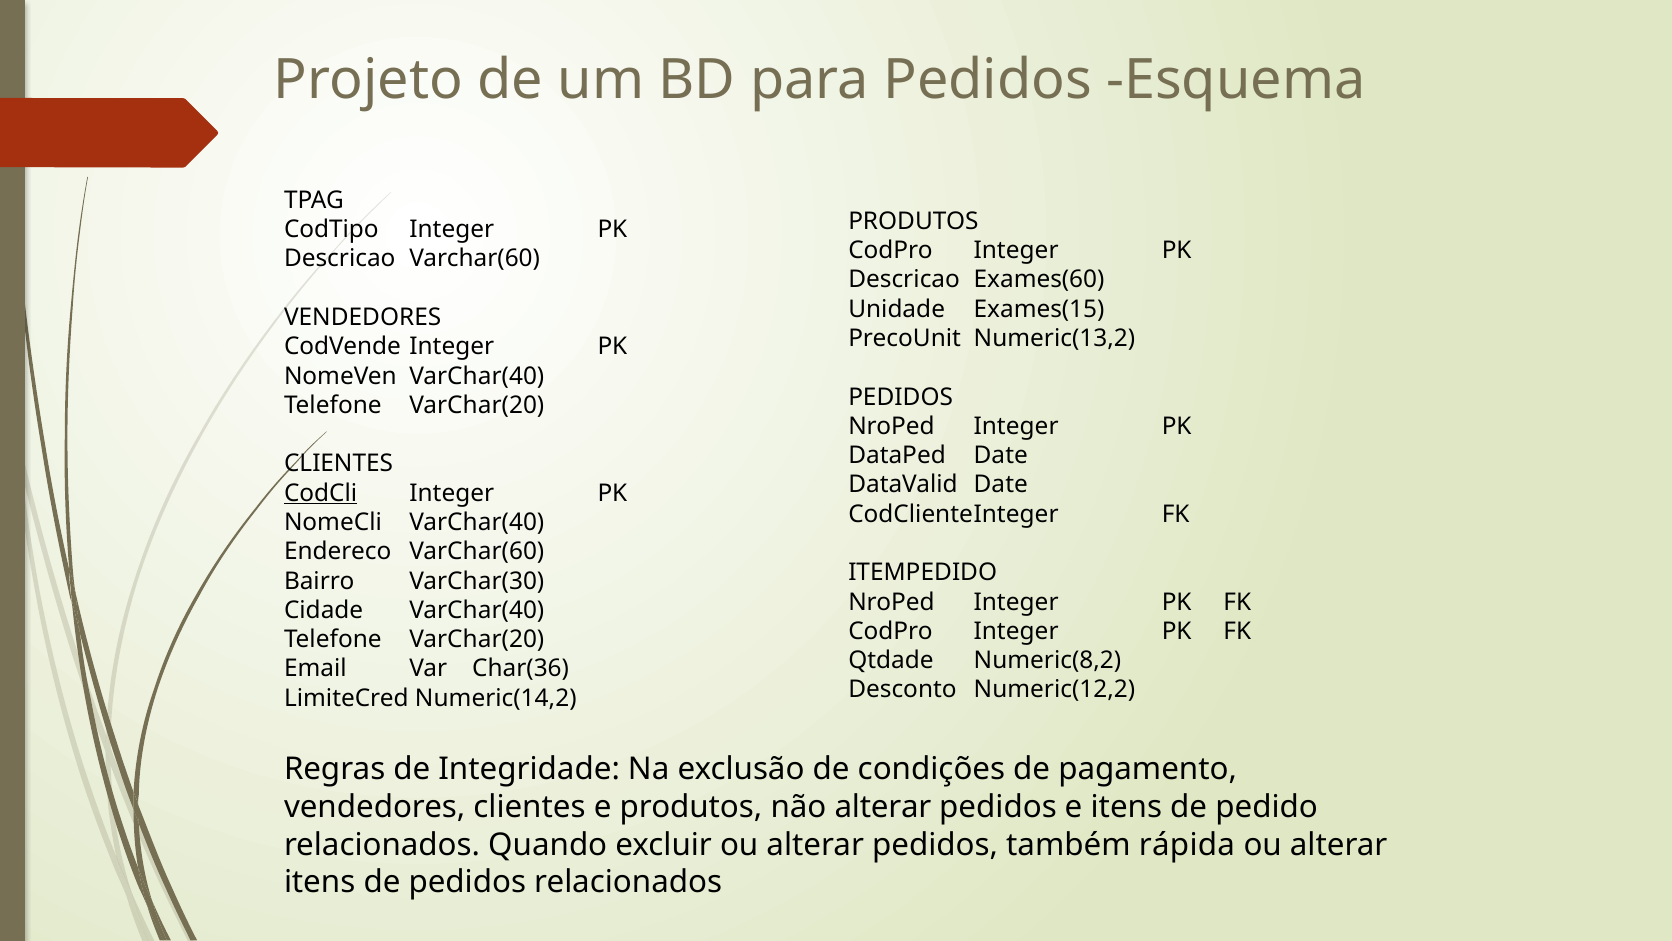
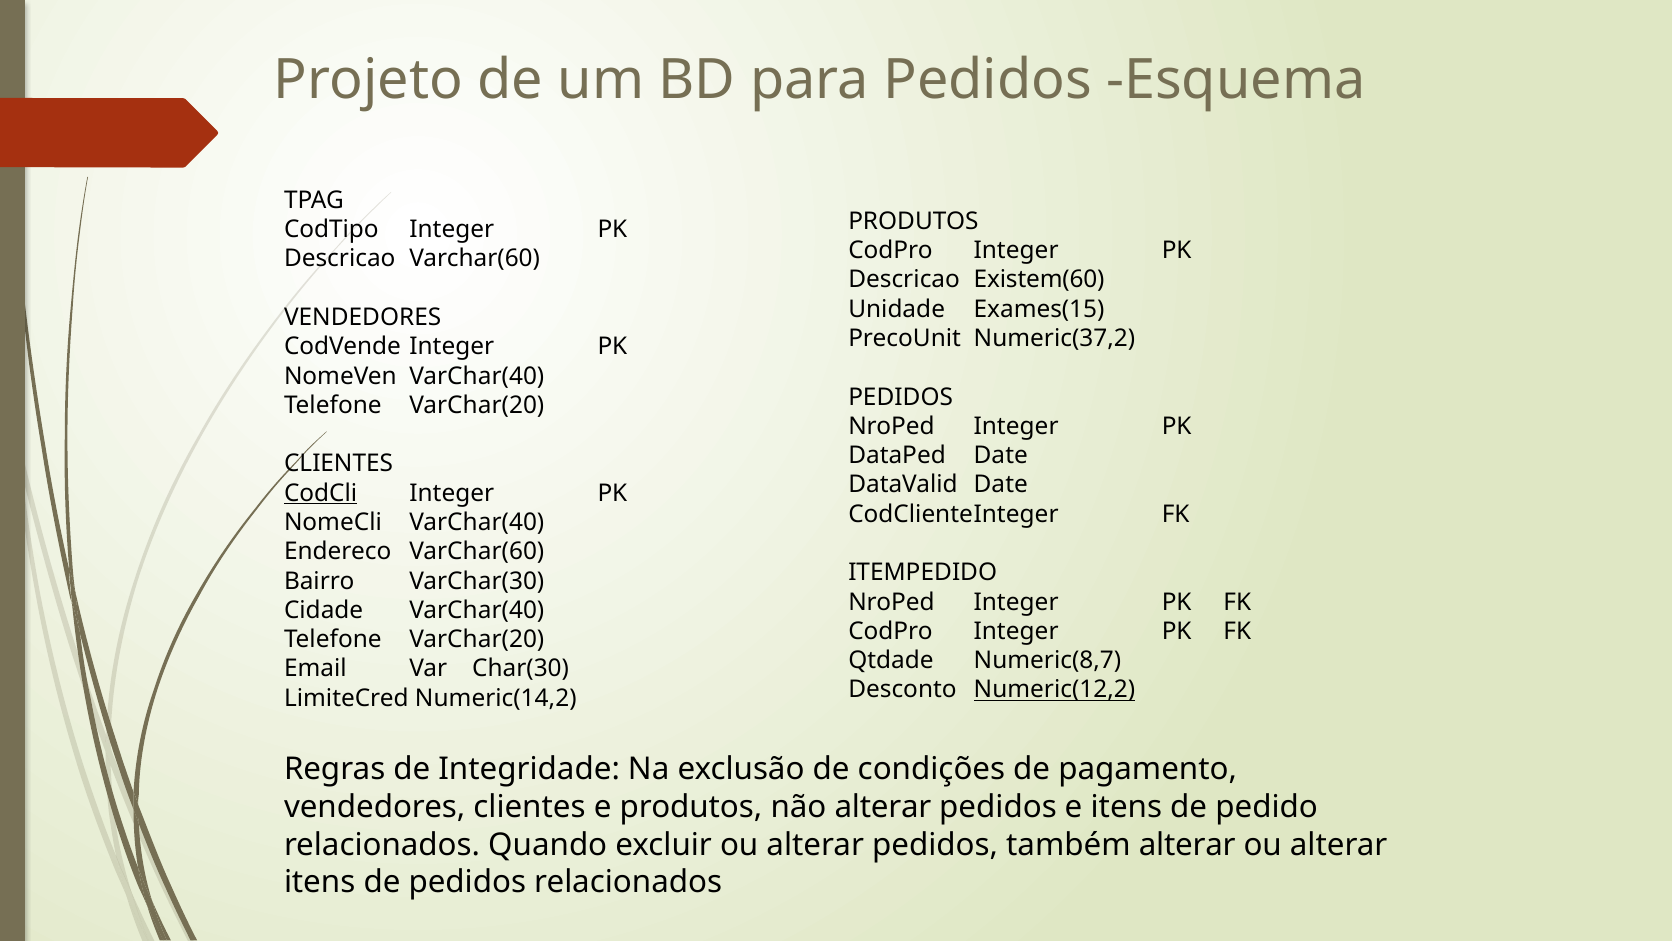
Exames(60: Exames(60 -> Existem(60 (1039, 280)
Numeric(13,2: Numeric(13,2 -> Numeric(37,2 (1054, 338)
Numeric(8,2: Numeric(8,2 -> Numeric(8,7 (1047, 660)
Char(36: Char(36 -> Char(30 (521, 669)
Numeric(12,2 underline: none -> present (1054, 689)
também rápida: rápida -> alterar (1187, 844)
